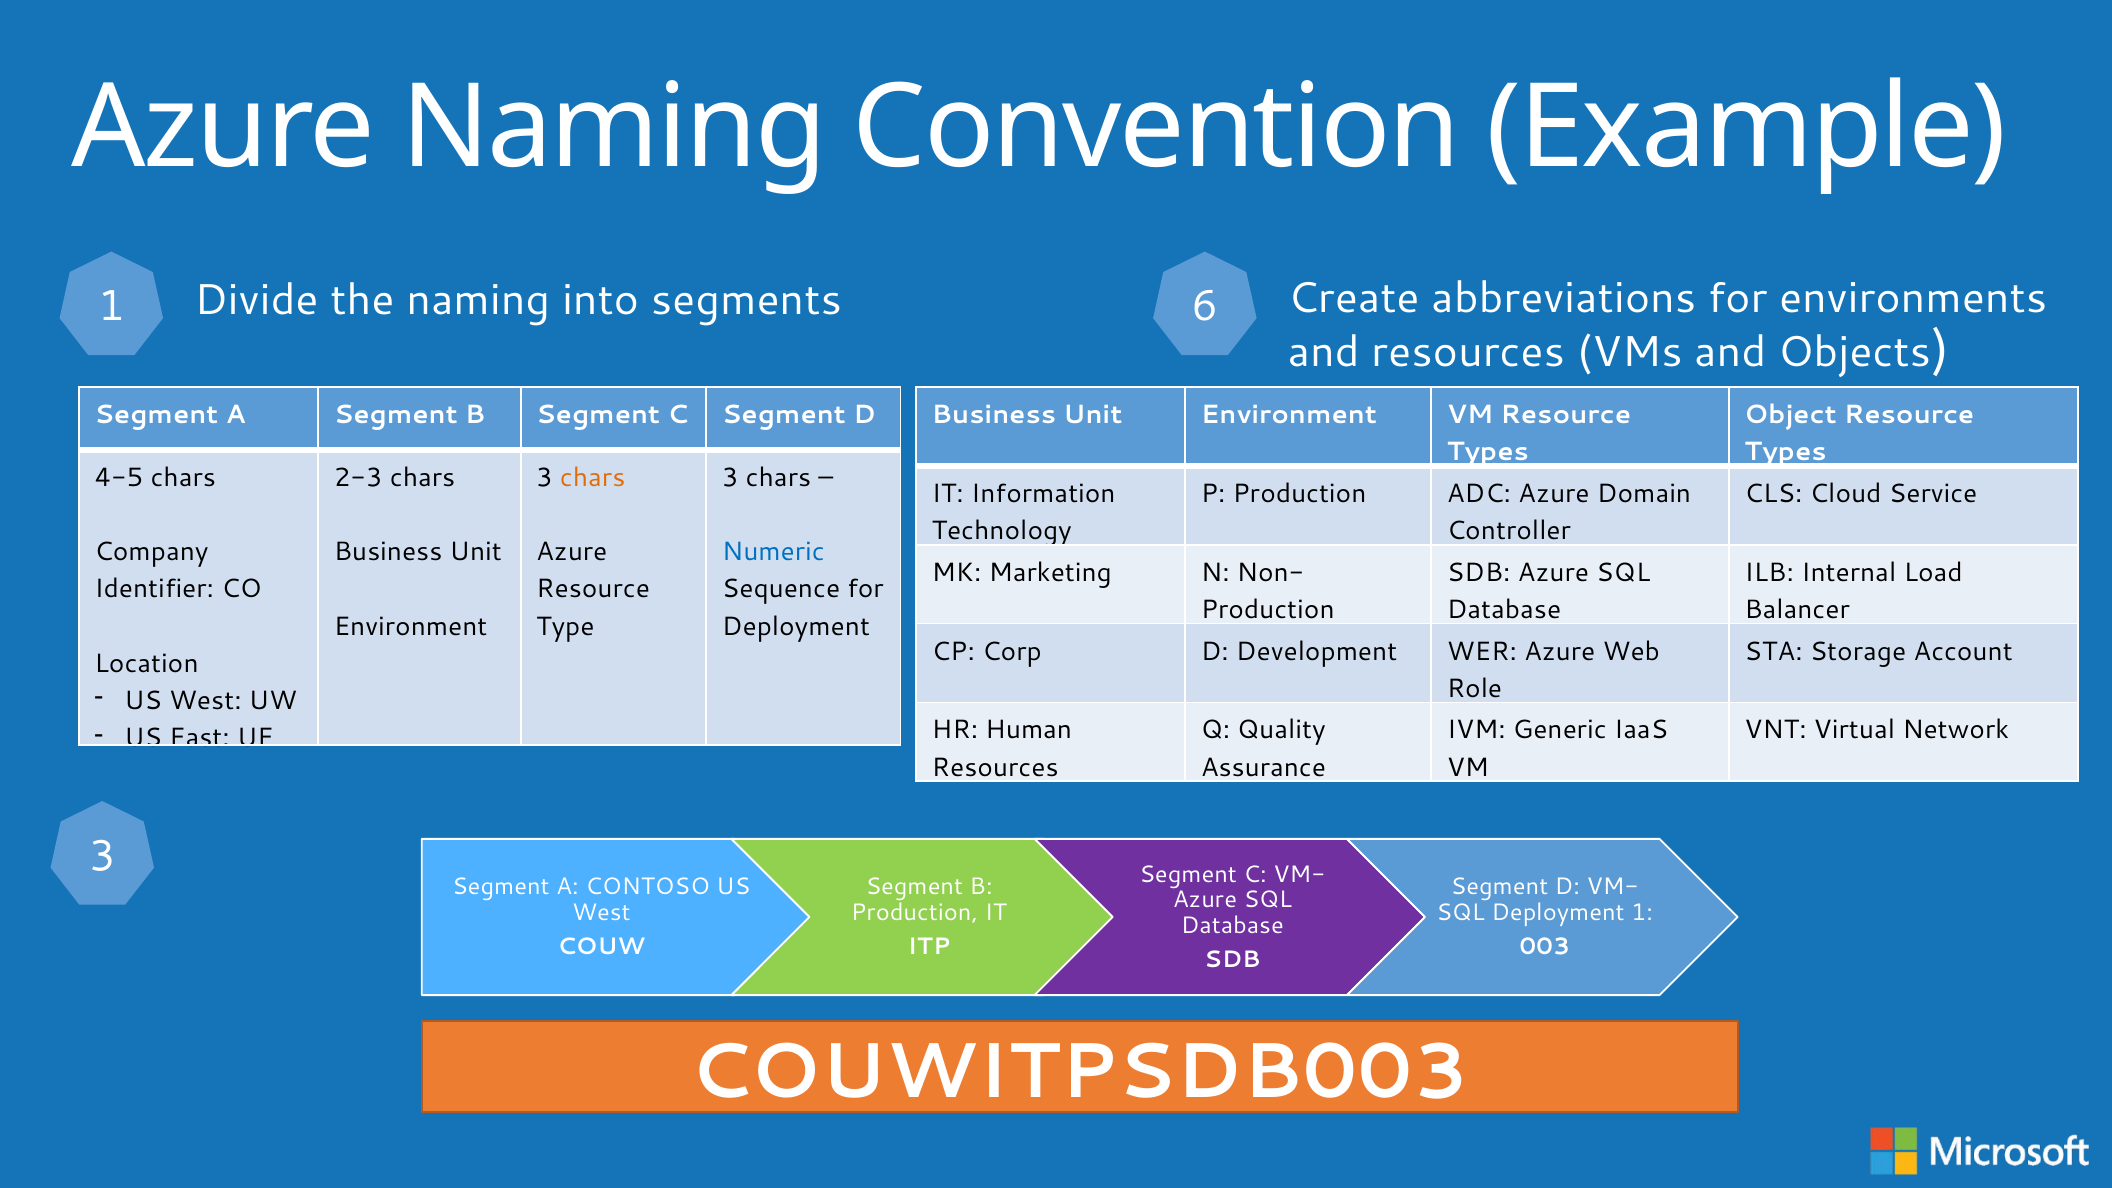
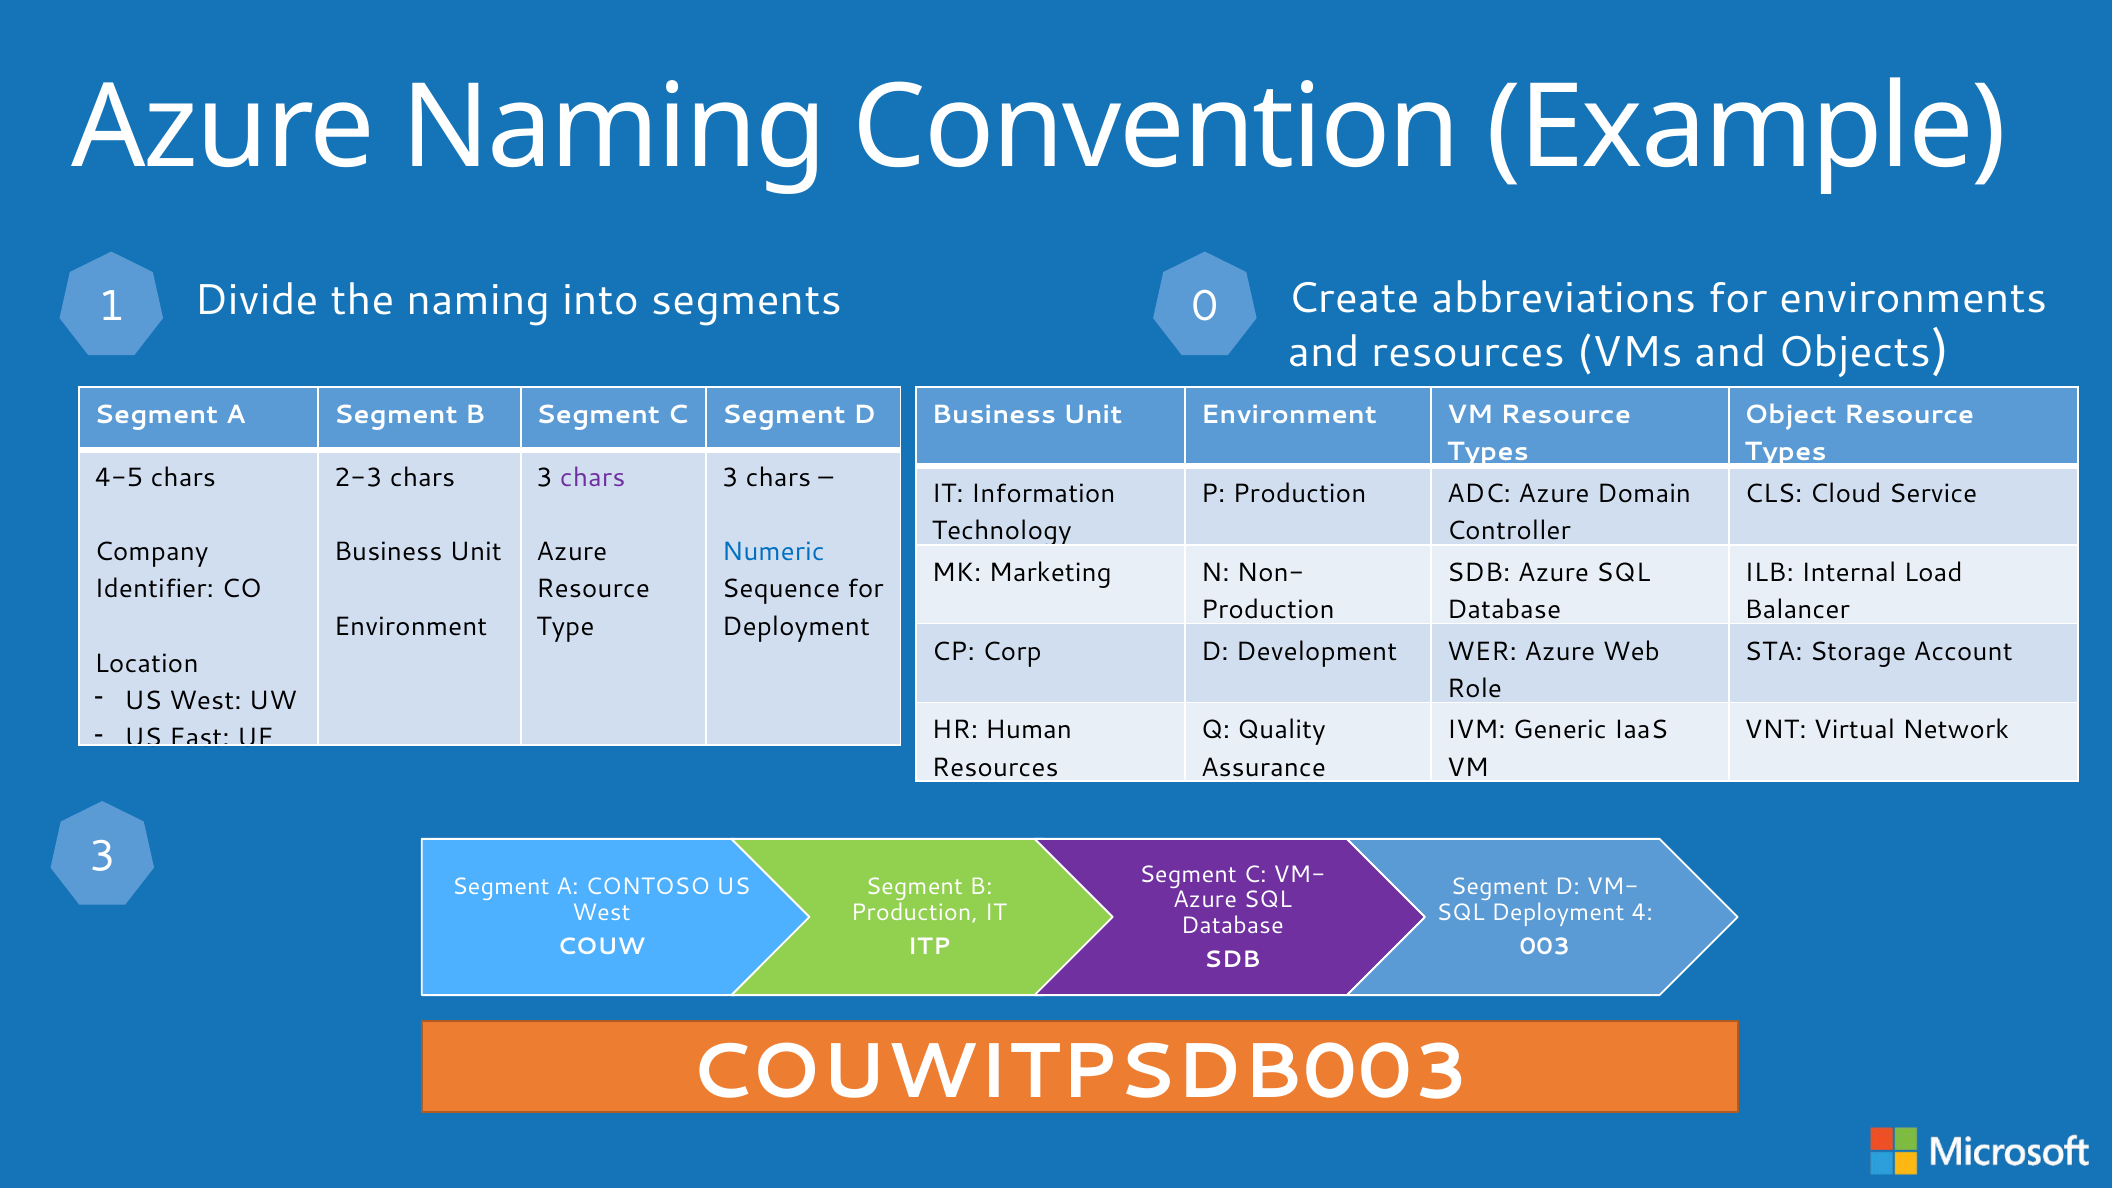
6: 6 -> 0 (1205, 306)
chars colour: orange -> purple (593, 478)
Deployment 1: 1 -> 4 (1642, 913)
